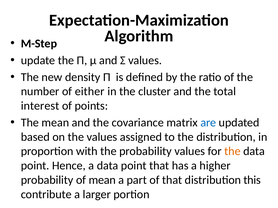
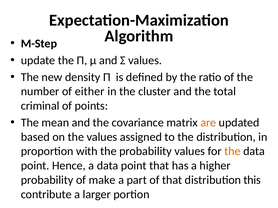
interest: interest -> criminal (40, 106)
are colour: blue -> orange (208, 123)
of mean: mean -> make (102, 180)
